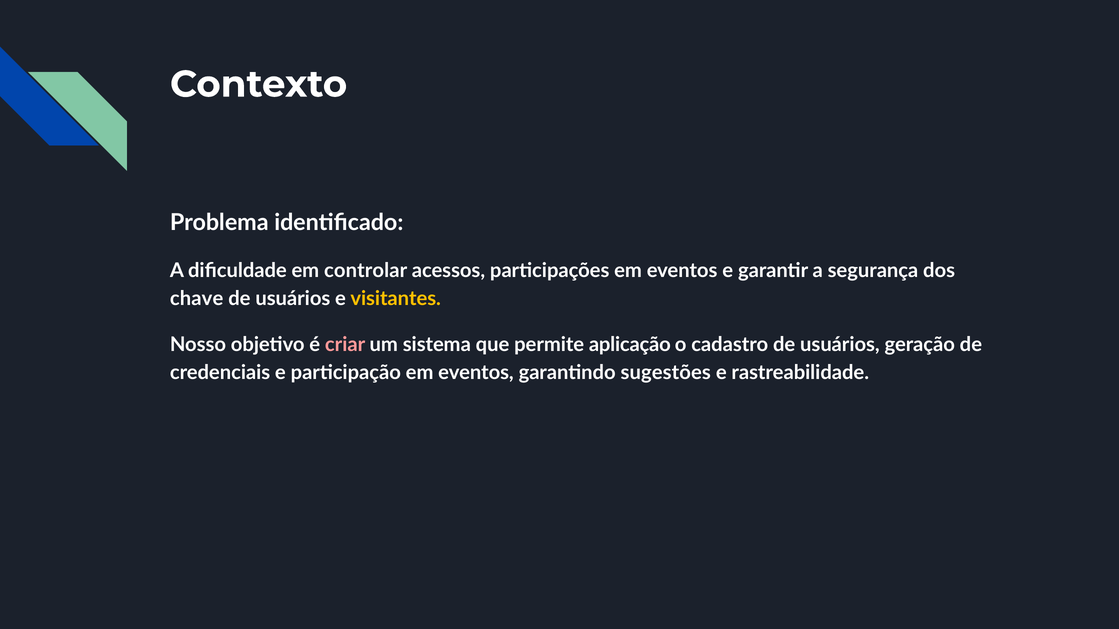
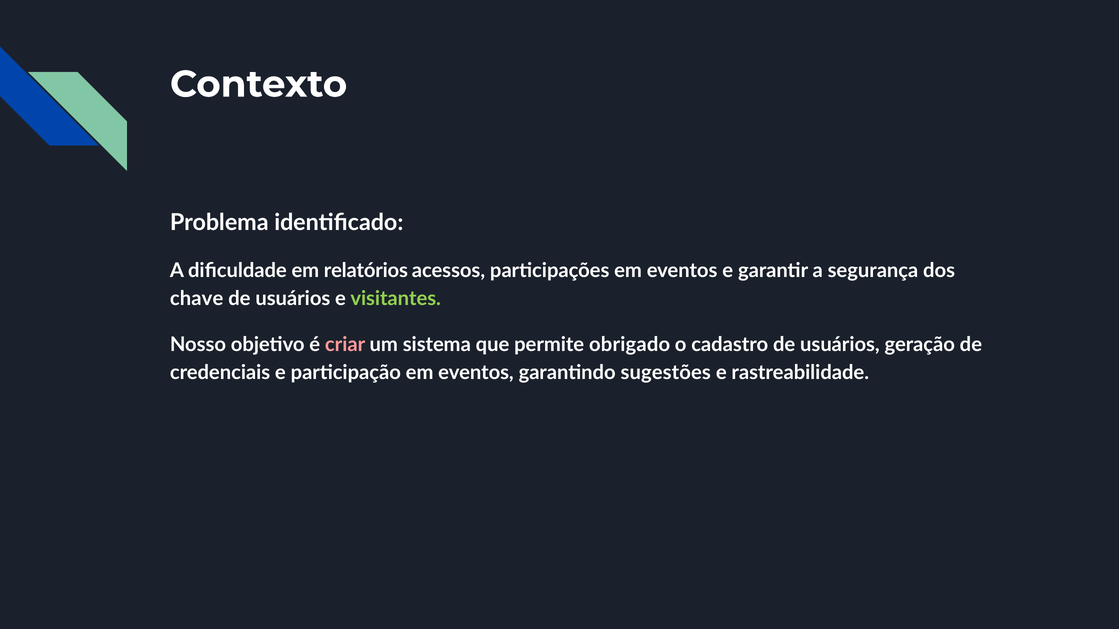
controlar: controlar -> relatórios (366, 271)
visitantes colour: yellow -> light green (396, 299)
aplicação: aplicação -> obrigado (630, 345)
